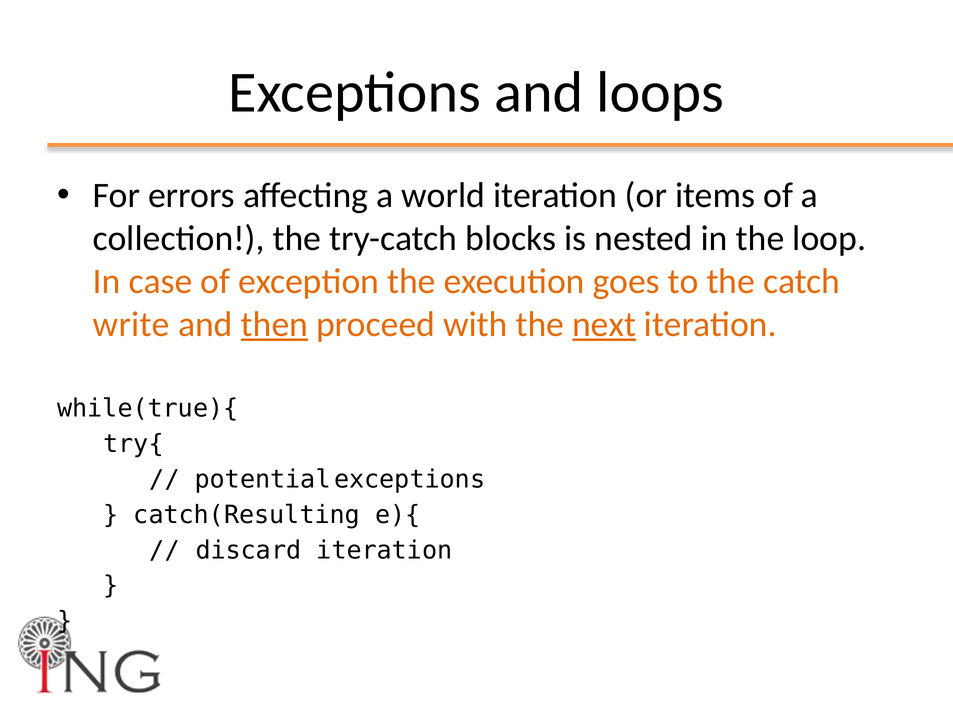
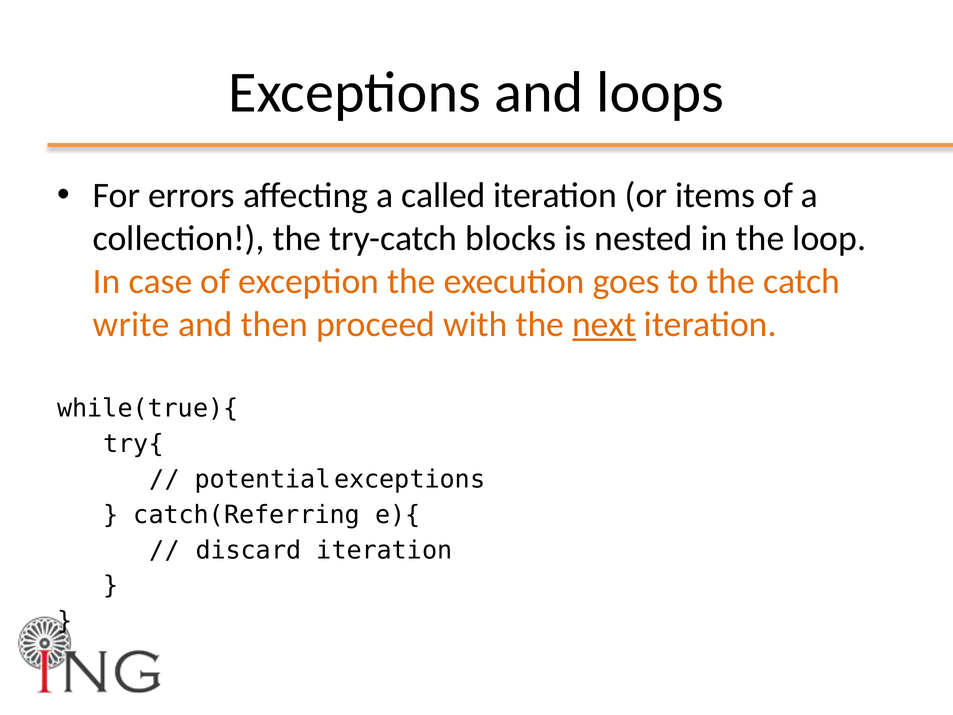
world: world -> called (443, 195)
then underline: present -> none (274, 324)
catch(Resulting: catch(Resulting -> catch(Referring (247, 515)
